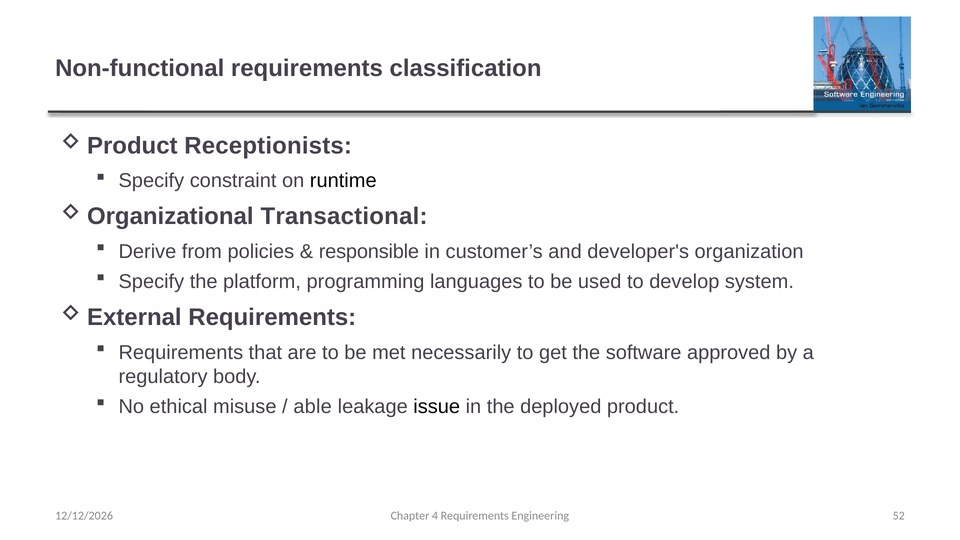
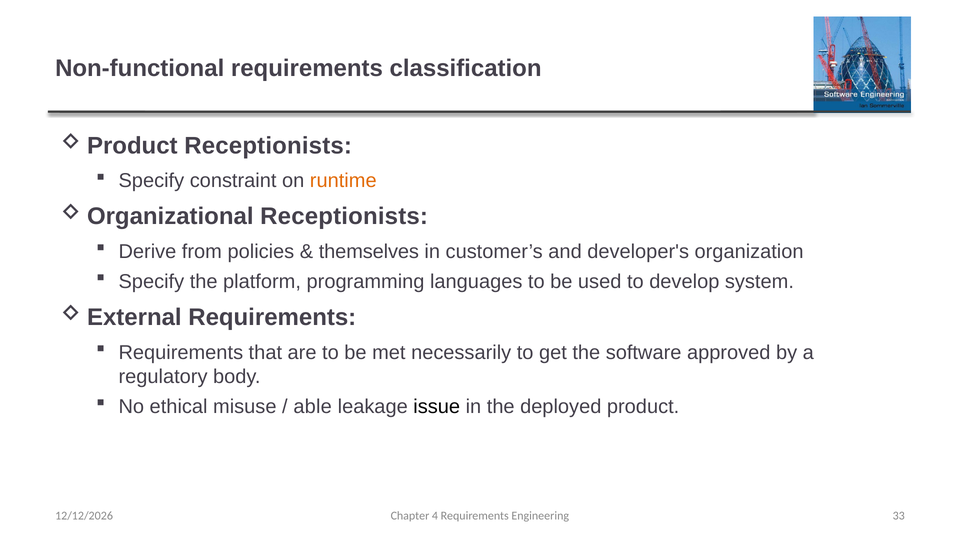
runtime colour: black -> orange (343, 181)
Transactional: Transactional -> Receptionists (344, 216)
responsible: responsible -> themselves (369, 252)
52: 52 -> 33 (899, 516)
